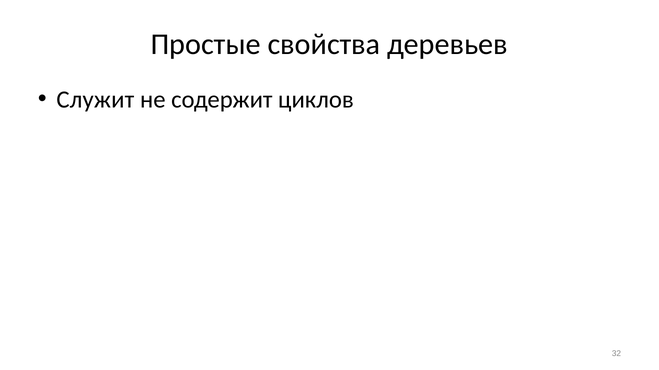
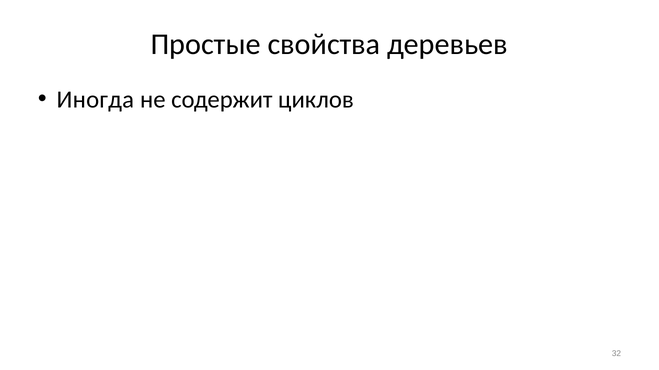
Служит: Служит -> Иногда (95, 100)
